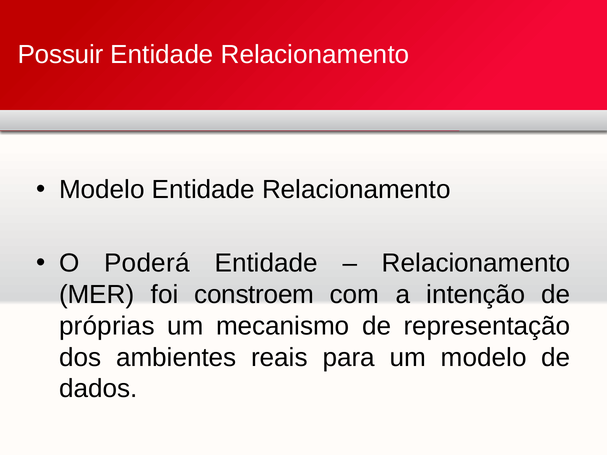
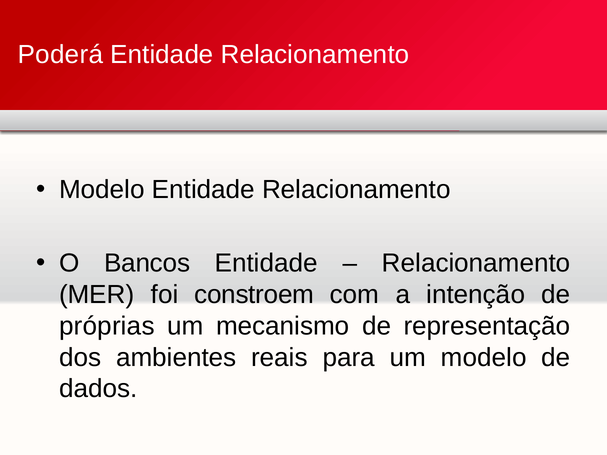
Possuir: Possuir -> Poderá (60, 55)
Poderá: Poderá -> Bancos (147, 264)
